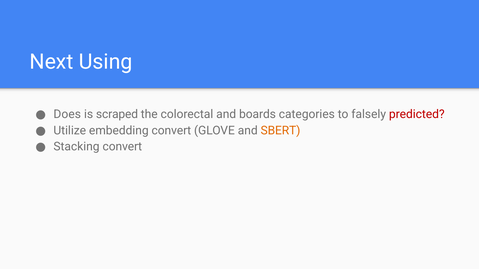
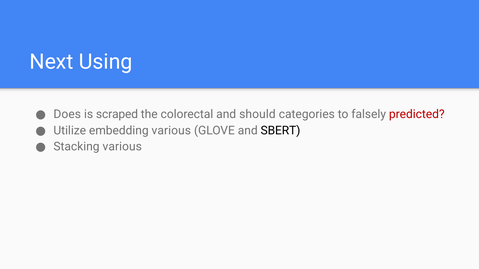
boards: boards -> should (257, 115)
embedding convert: convert -> various (171, 131)
SBERT colour: orange -> black (281, 131)
Stacking convert: convert -> various (122, 147)
